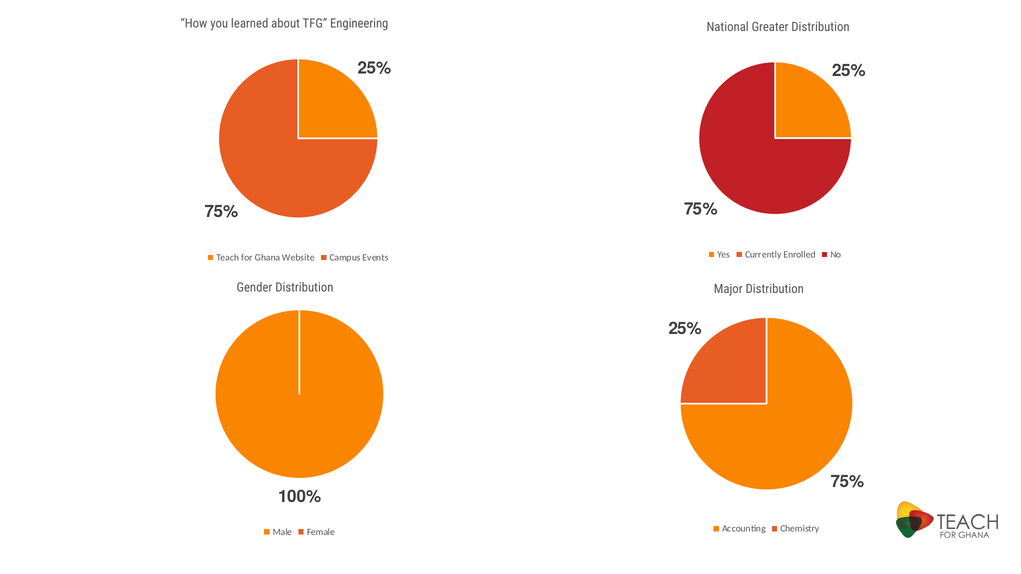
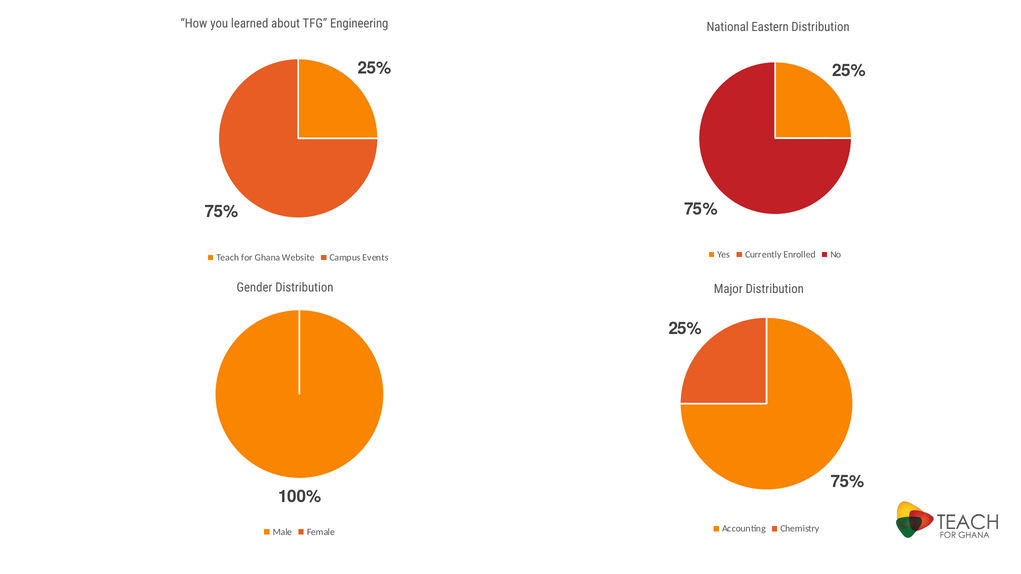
Greater: Greater -> Eastern (770, 27)
